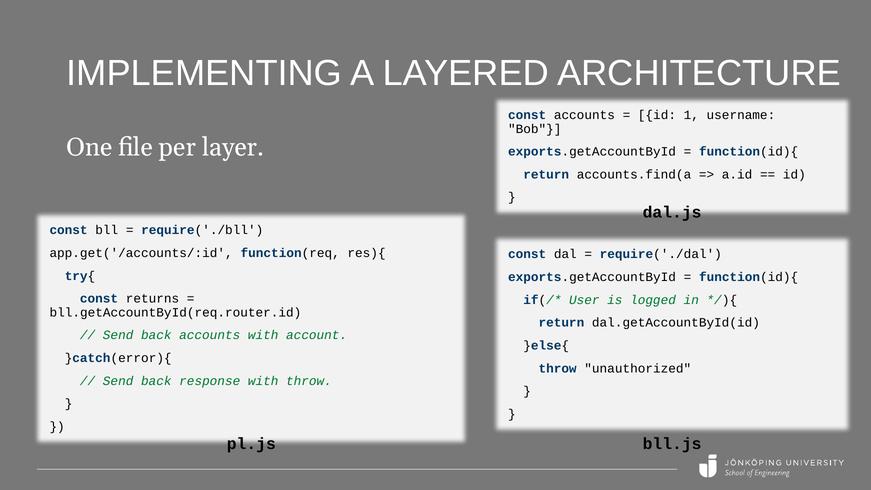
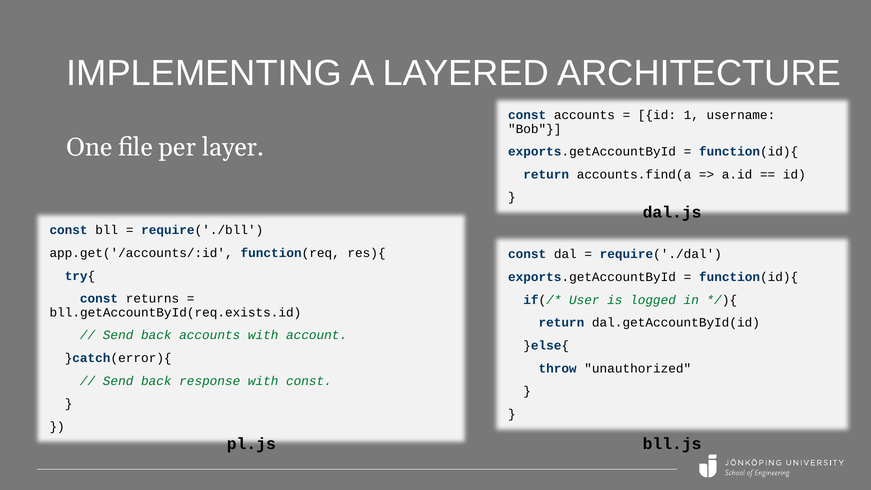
bll.getAccountById(req.router.id: bll.getAccountById(req.router.id -> bll.getAccountById(req.exists.id (175, 312)
with throw: throw -> const (309, 381)
